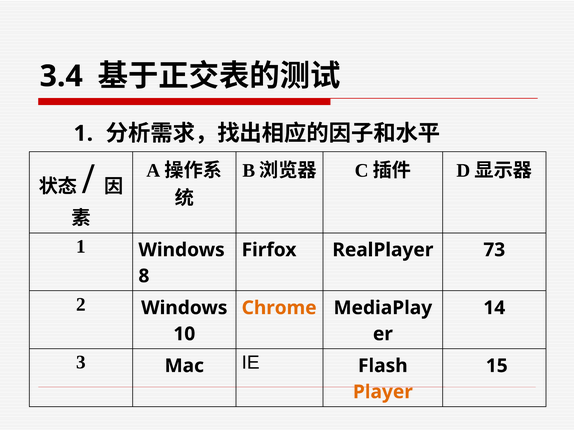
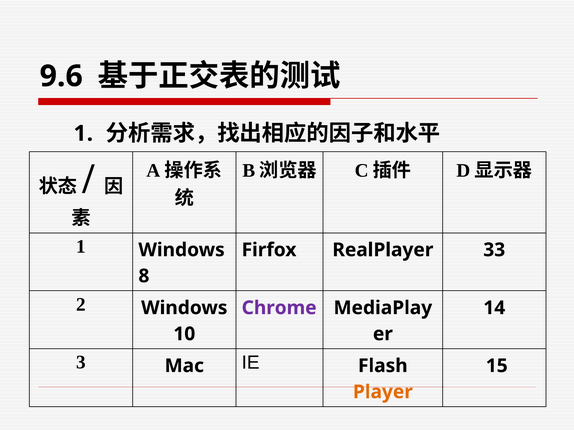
3.4: 3.4 -> 9.6 (61, 76)
73: 73 -> 33 (494, 250)
Chrome colour: orange -> purple (279, 308)
